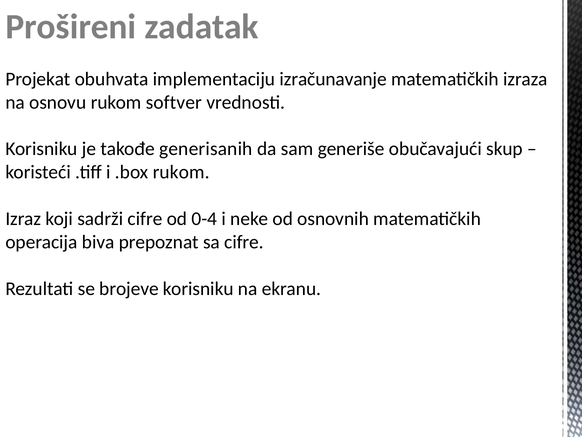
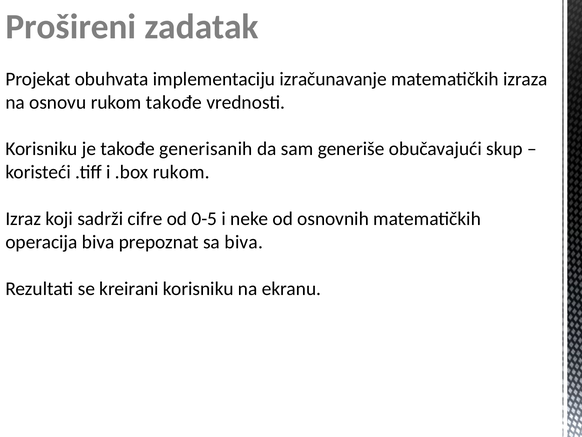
rukom softver: softver -> takođe (174, 102)
0-4: 0-4 -> 0-5 (204, 219)
sa cifre: cifre -> biva (244, 242)
brojeve: brojeve -> kreirani (129, 288)
